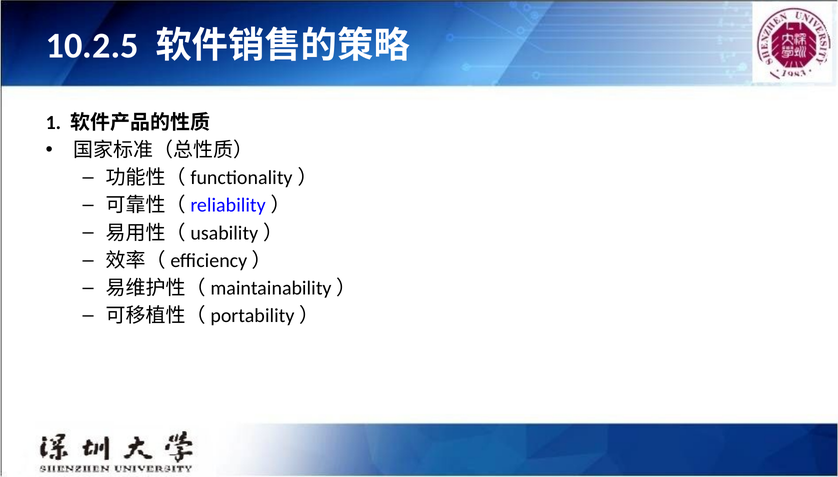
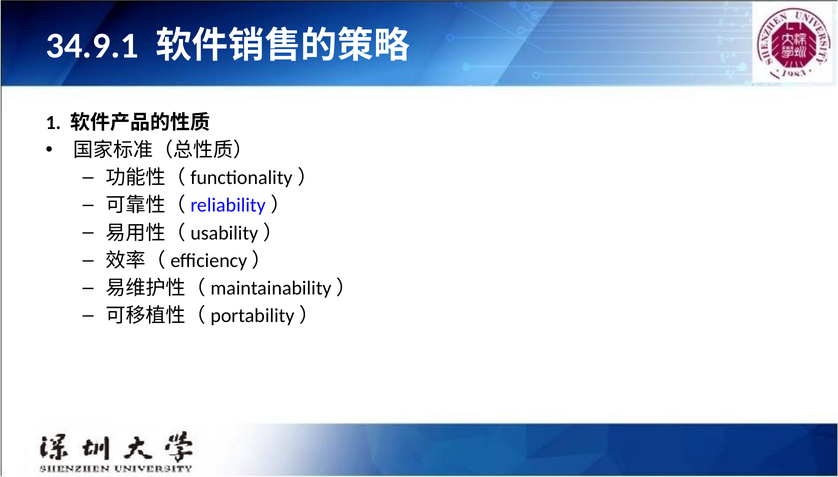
10.2.5: 10.2.5 -> 34.9.1 (92, 46)
